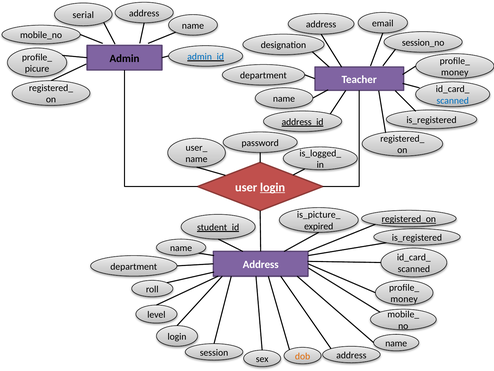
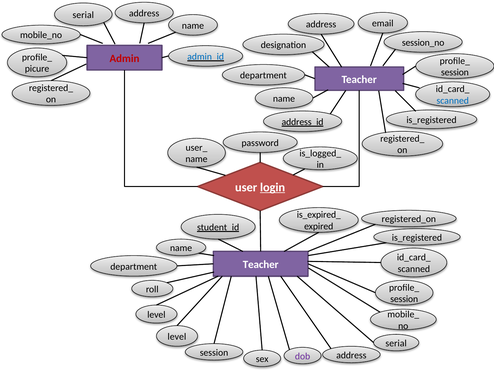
Admin colour: black -> red (124, 58)
money: money -> session (455, 72)
is_picture_: is_picture_ -> is_expired_ (319, 215)
registered_on underline: present -> none (409, 219)
Address: Address -> Teacher (261, 264)
money: money -> session (404, 299)
login: login -> level (177, 336)
name: name -> serial (396, 343)
dob colour: orange -> purple (303, 356)
